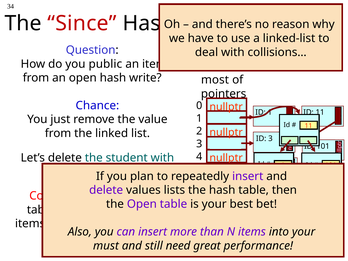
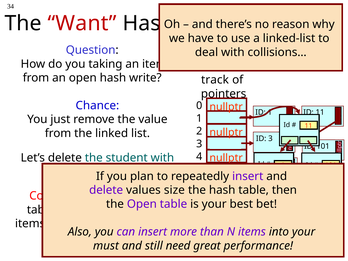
Since: Since -> Want (82, 23)
public: public -> taking (105, 64)
most: most -> track (215, 80)
lists: lists -> size (174, 190)
